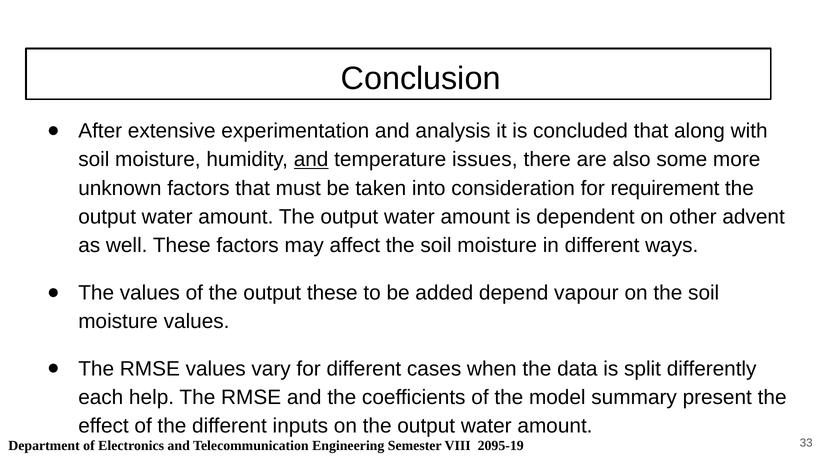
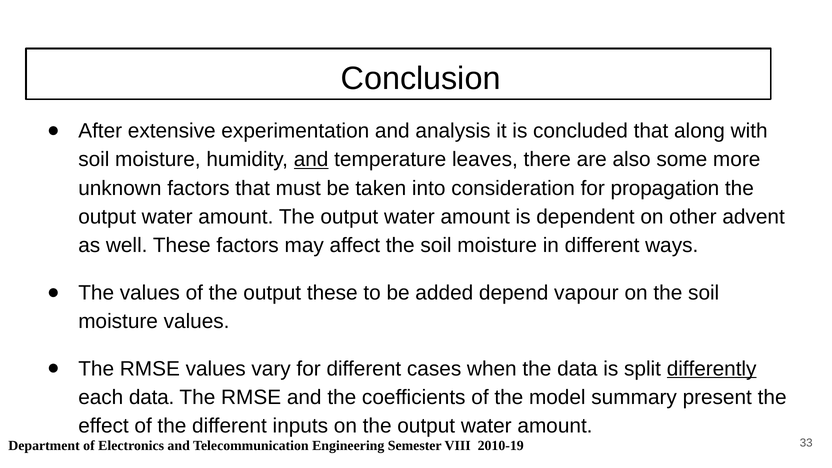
issues: issues -> leaves (485, 160)
requirement: requirement -> propagation (665, 188)
differently underline: none -> present (712, 369)
each help: help -> data (152, 397)
2095-19: 2095-19 -> 2010-19 (501, 446)
